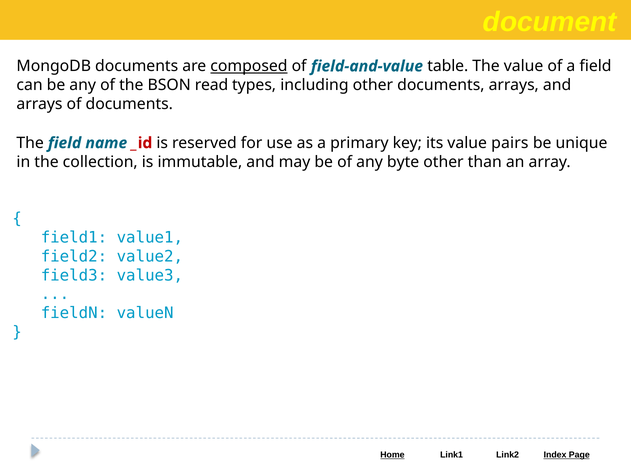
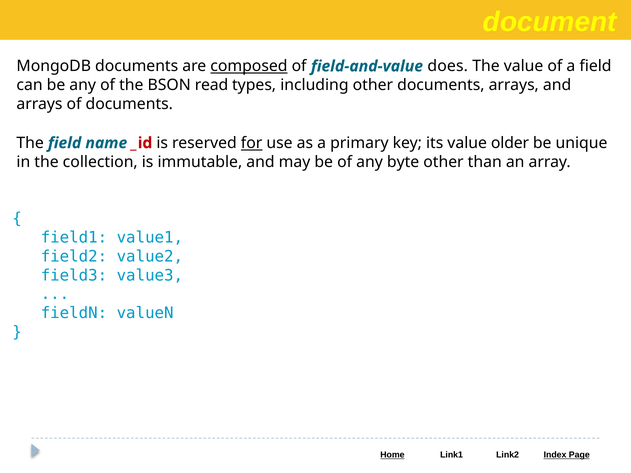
table: table -> does (448, 66)
for underline: none -> present (252, 143)
pairs: pairs -> older (510, 143)
